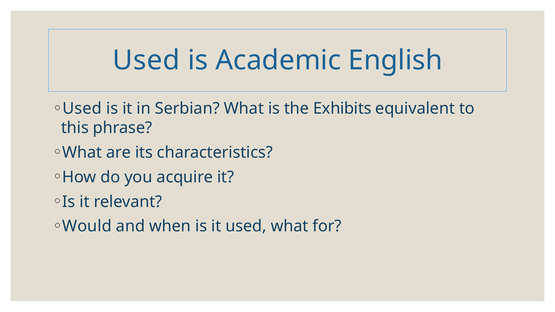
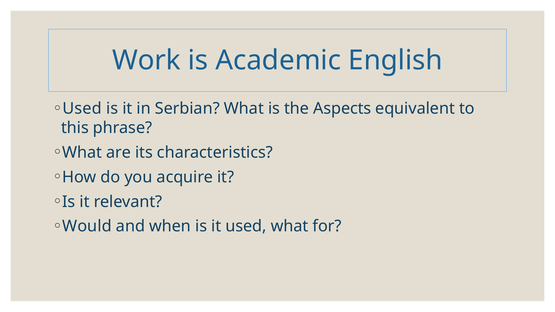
Used: Used -> Work (146, 60)
Exhibits: Exhibits -> Aspects (342, 109)
